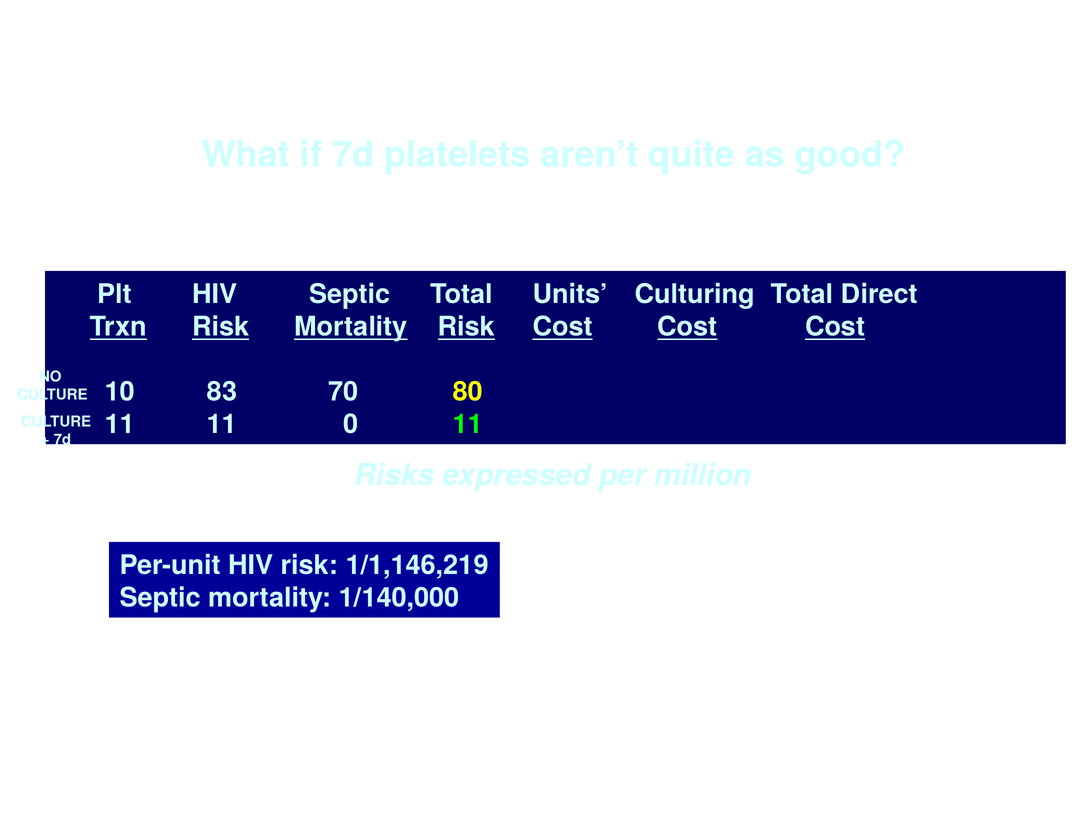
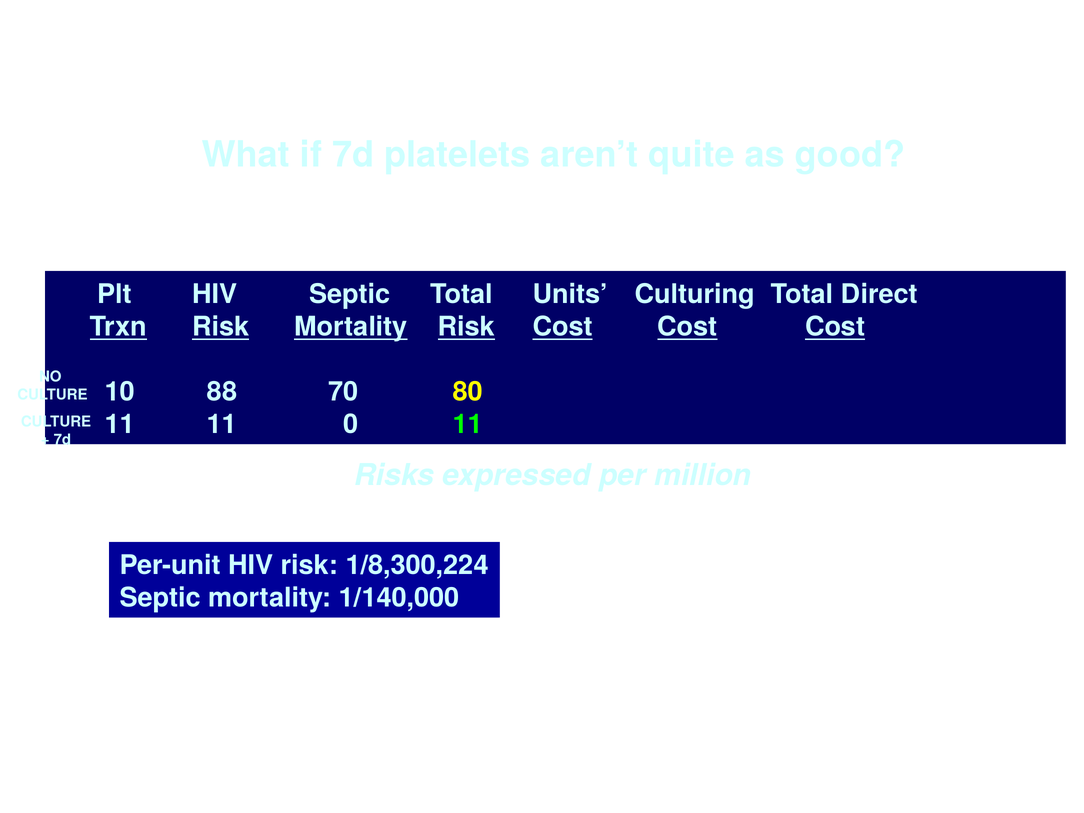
83: 83 -> 88 (222, 392)
1/1,146,219: 1/1,146,219 -> 1/8,300,224 (417, 565)
